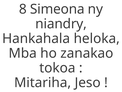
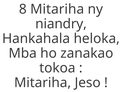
8 Simeona: Simeona -> Mitariha (57, 9)
